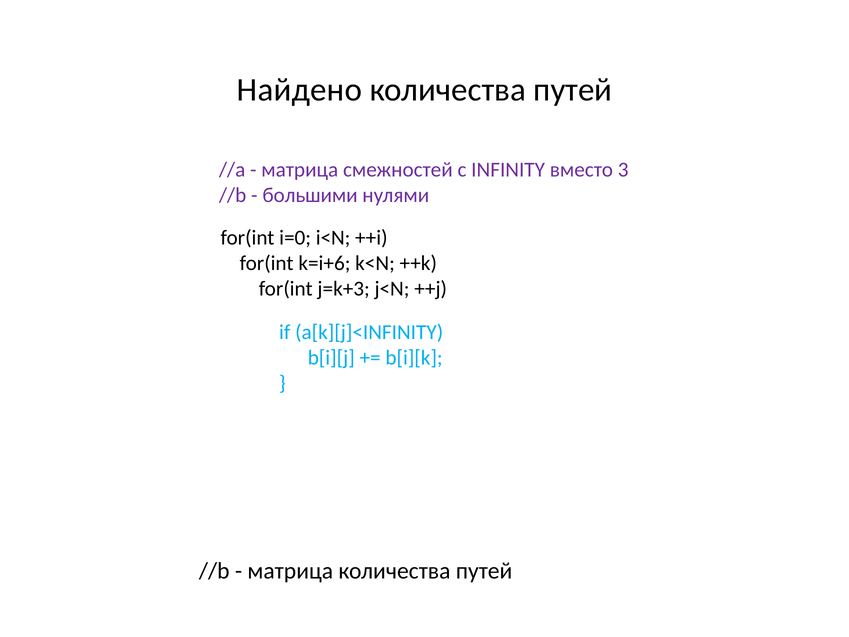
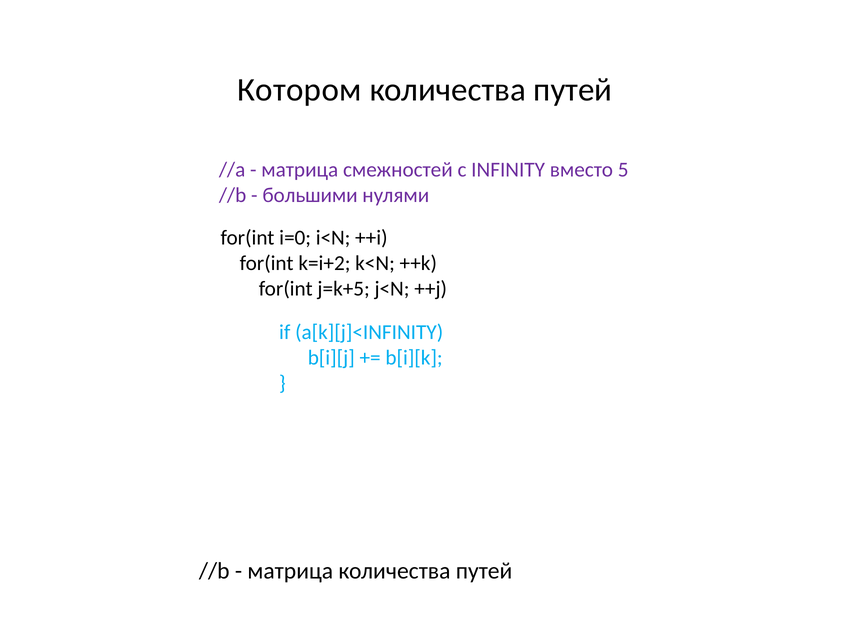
Найдено: Найдено -> Котором (299, 90)
3: 3 -> 5 (623, 170)
k=i+6: k=i+6 -> k=i+2 (324, 263)
j=k+3: j=k+3 -> j=k+5 (344, 289)
